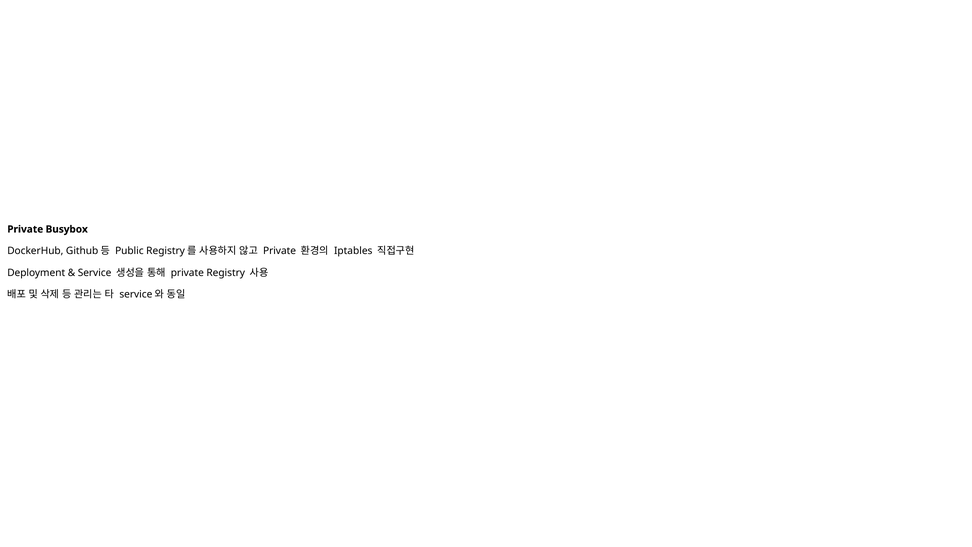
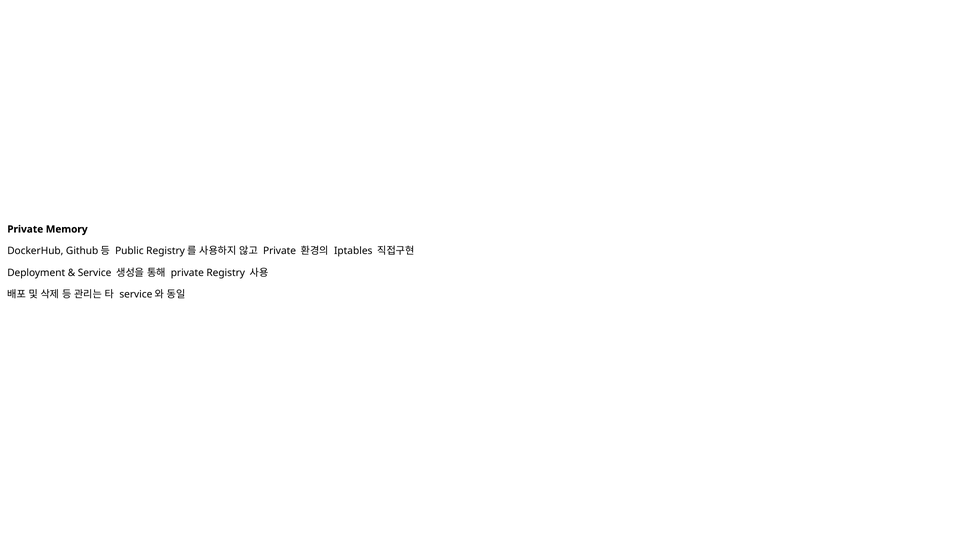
Busybox: Busybox -> Memory (67, 229)
